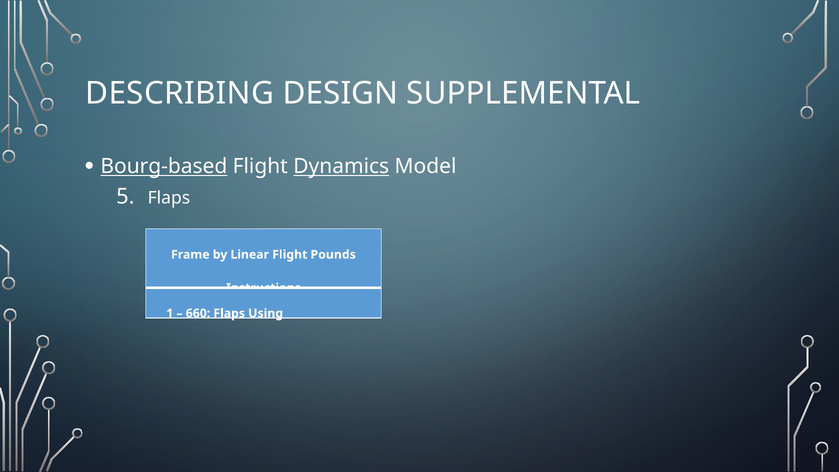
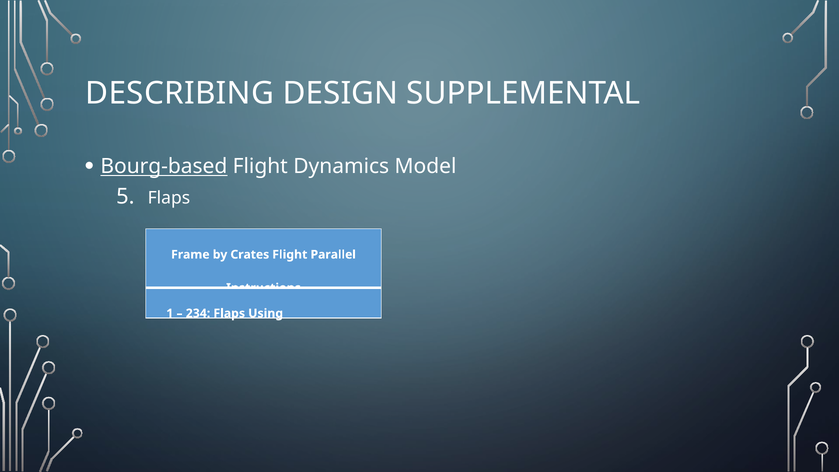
Dynamics underline: present -> none (341, 166)
Linear: Linear -> Crates (250, 255)
Pounds: Pounds -> Parallel (333, 255)
660: 660 -> 234 (198, 313)
